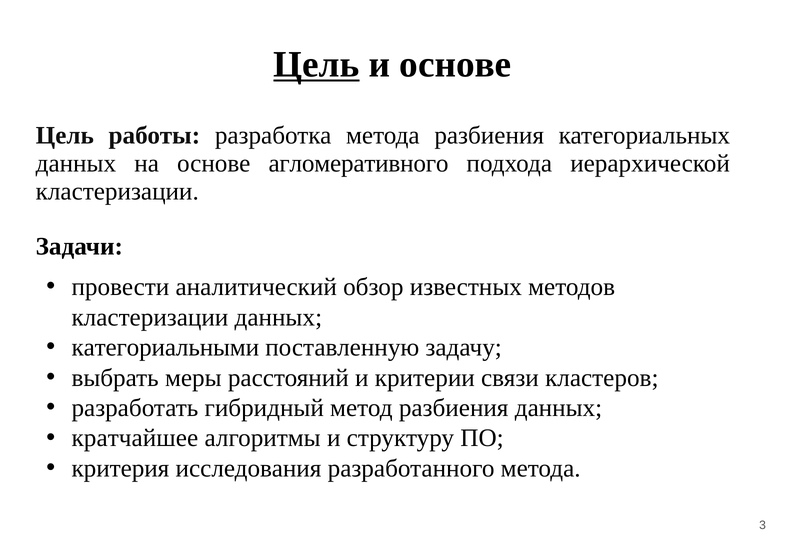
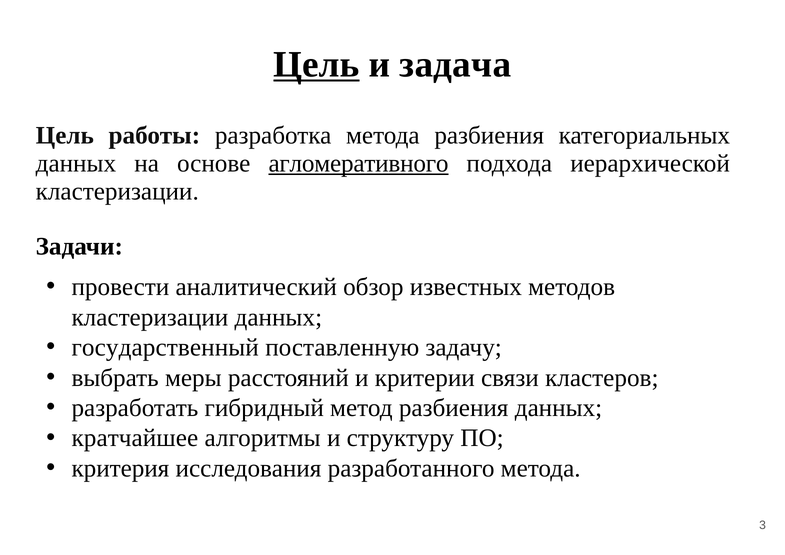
и основе: основе -> задача (455, 64)
агломеративного underline: none -> present (359, 163)
категориальными: категориальными -> государственный (165, 347)
